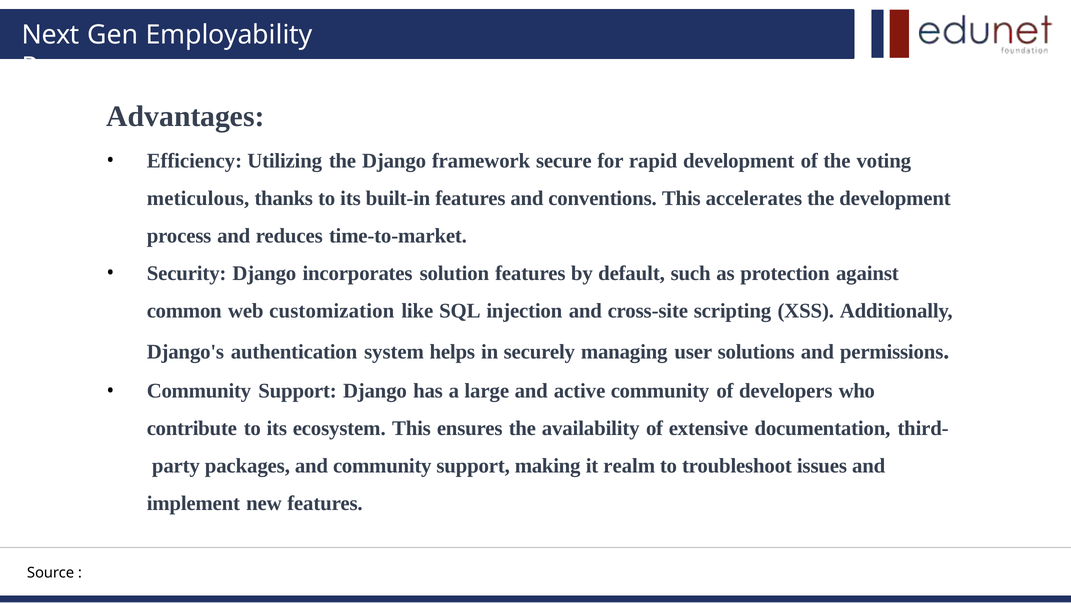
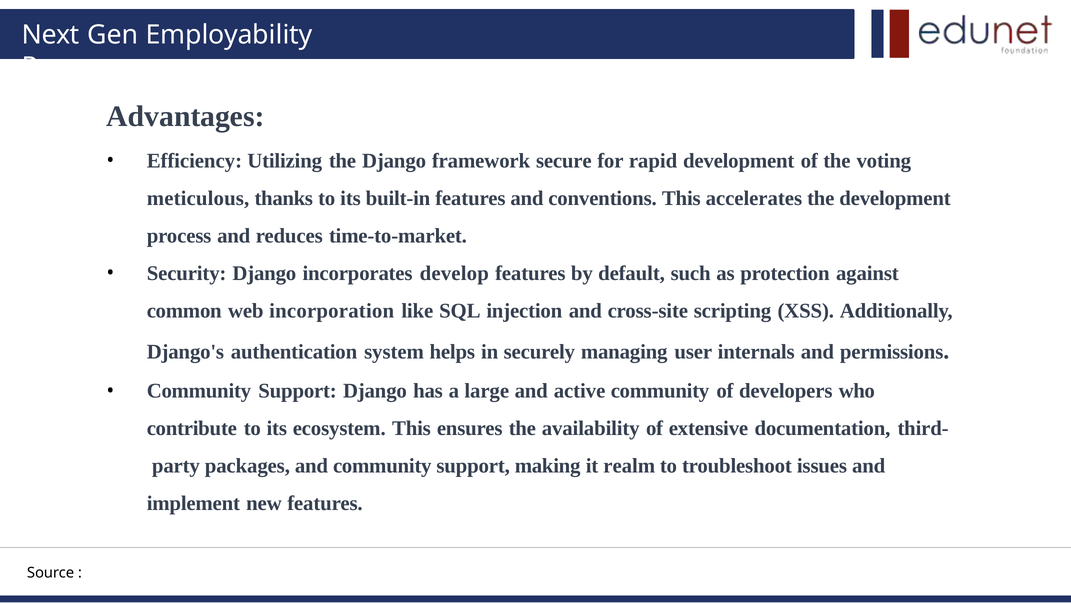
solution: solution -> develop (454, 273)
customization: customization -> incorporation (332, 311)
solutions: solutions -> internals (756, 352)
